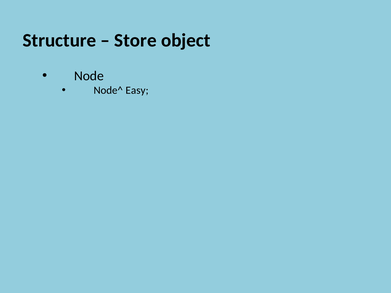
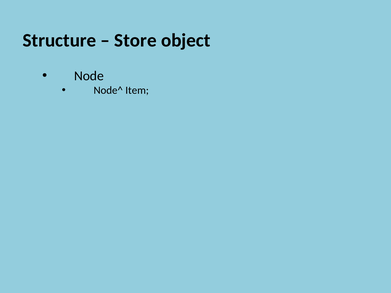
Easy: Easy -> Item (137, 90)
